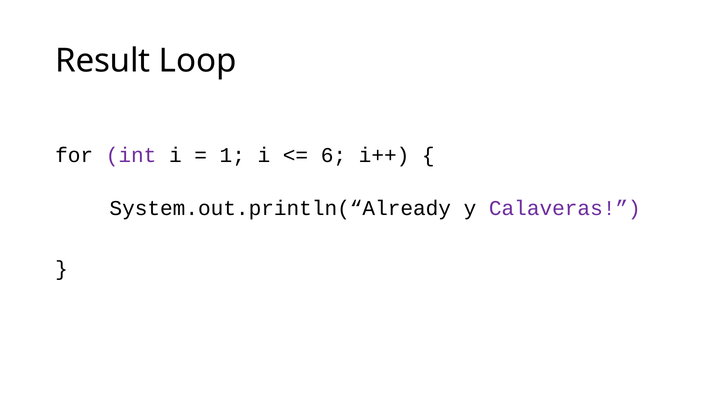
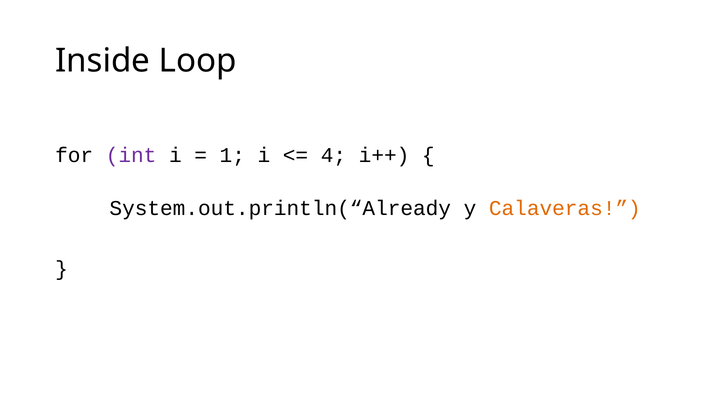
Result: Result -> Inside (103, 61)
6: 6 -> 4 (333, 155)
Calaveras colour: purple -> orange (565, 208)
